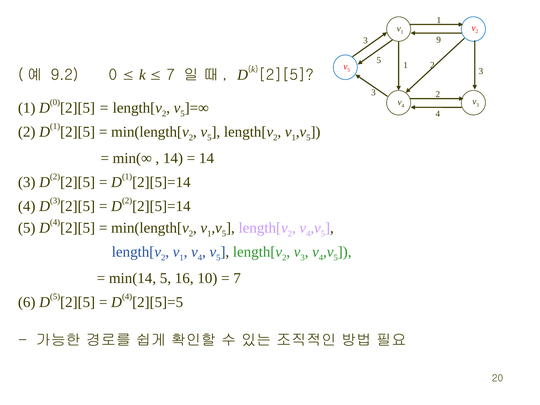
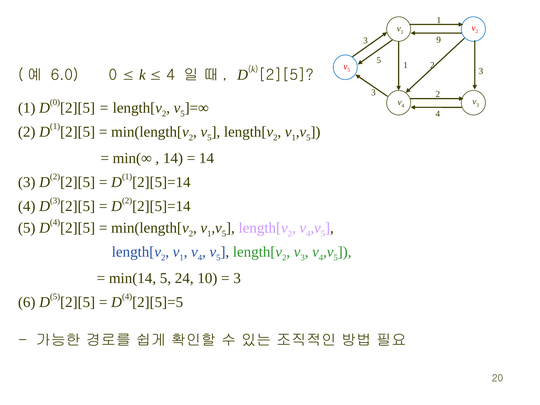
9.2: 9.2 -> 6.0 (65, 75)
7: 7 -> 4 (171, 75)
16: 16 -> 24 (184, 278)
7: 7 -> 3 (237, 278)
